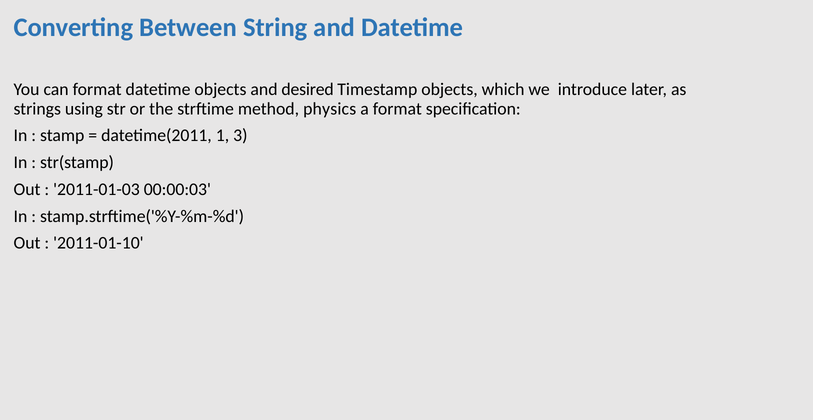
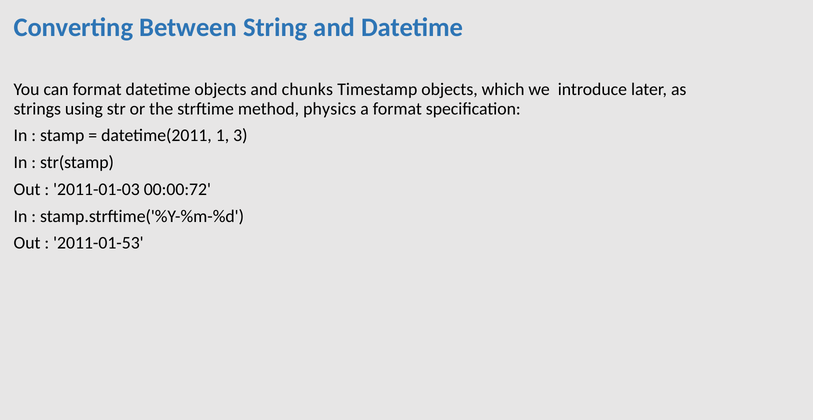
desired: desired -> chunks (307, 89)
00:00:03: 00:00:03 -> 00:00:72 (177, 189)
2011-01-10: 2011-01-10 -> 2011-01-53 (98, 243)
